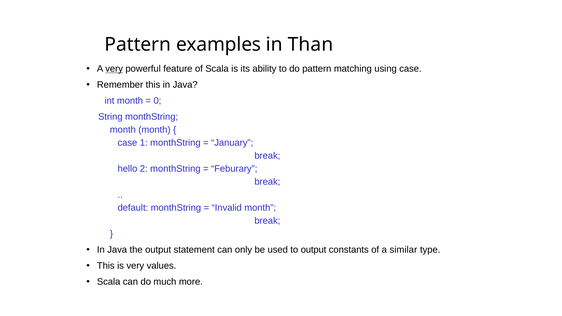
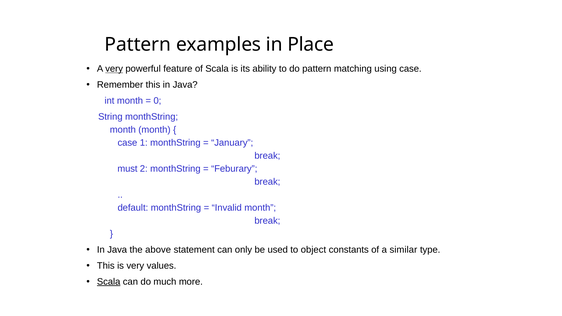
Than: Than -> Place (311, 44)
hello: hello -> must (127, 169)
the output: output -> above (158, 250)
to output: output -> object (313, 250)
Scala underline: none -> present (109, 282)
